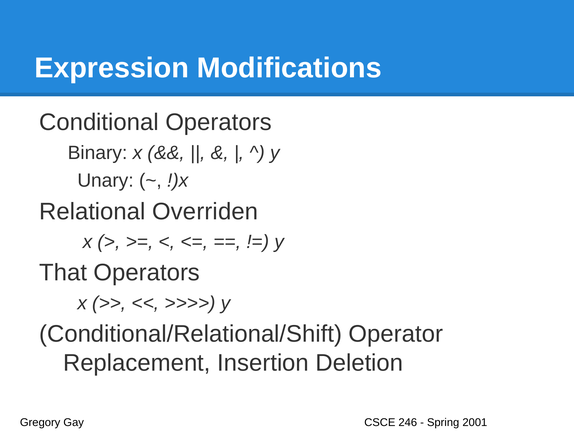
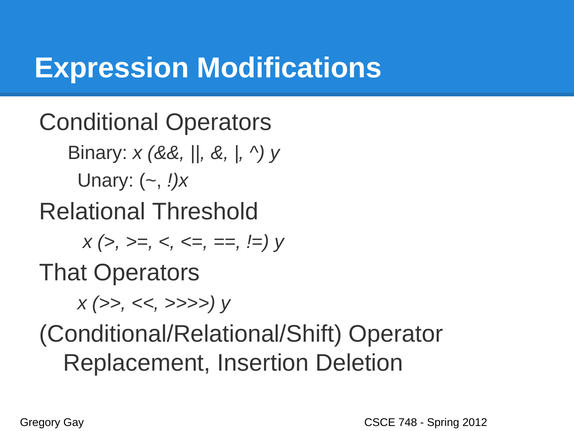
Overriden: Overriden -> Threshold (205, 211)
246: 246 -> 748 (408, 422)
2001: 2001 -> 2012 (475, 422)
